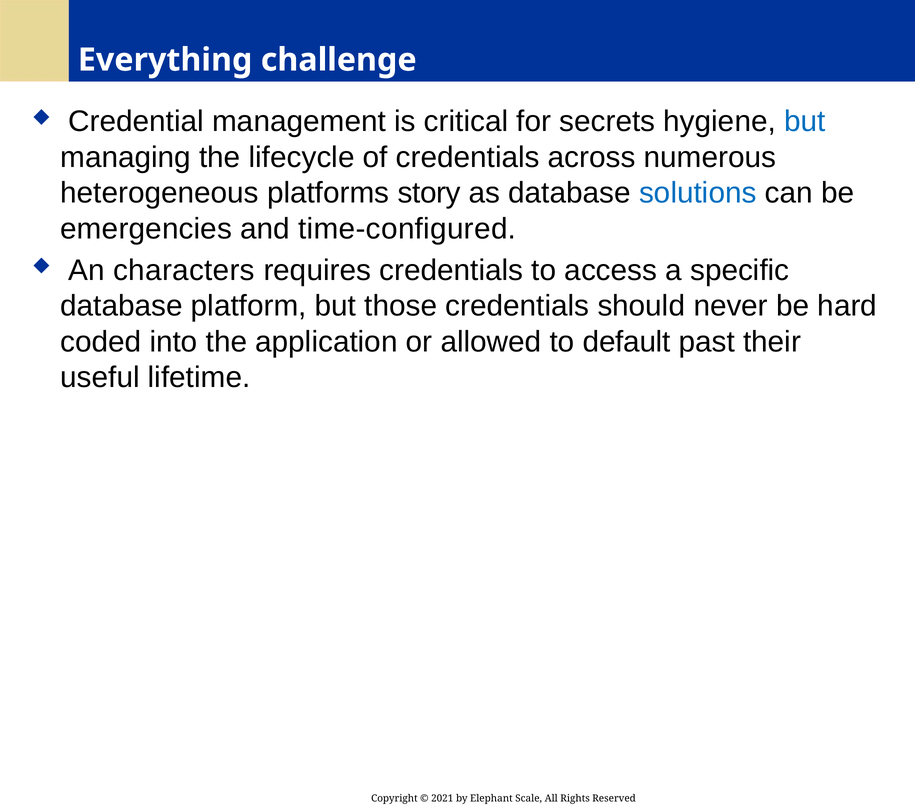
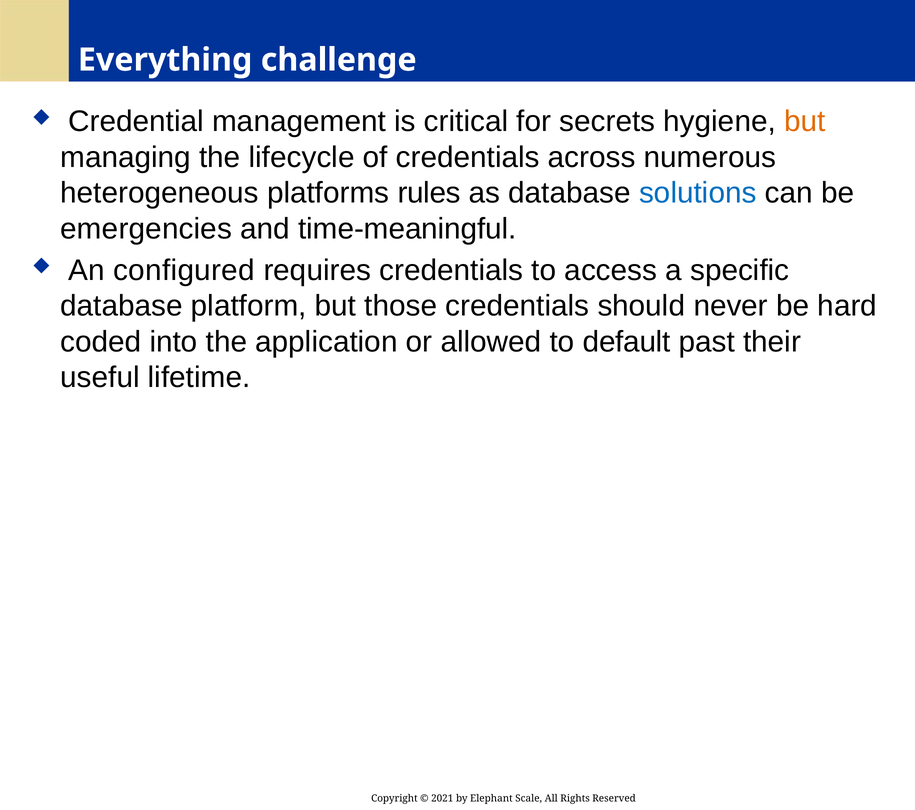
but colour: blue -> orange (805, 122)
story: story -> rules (429, 193)
time-configured: time-configured -> time-meaningful (407, 229)
characters: characters -> configured (184, 270)
